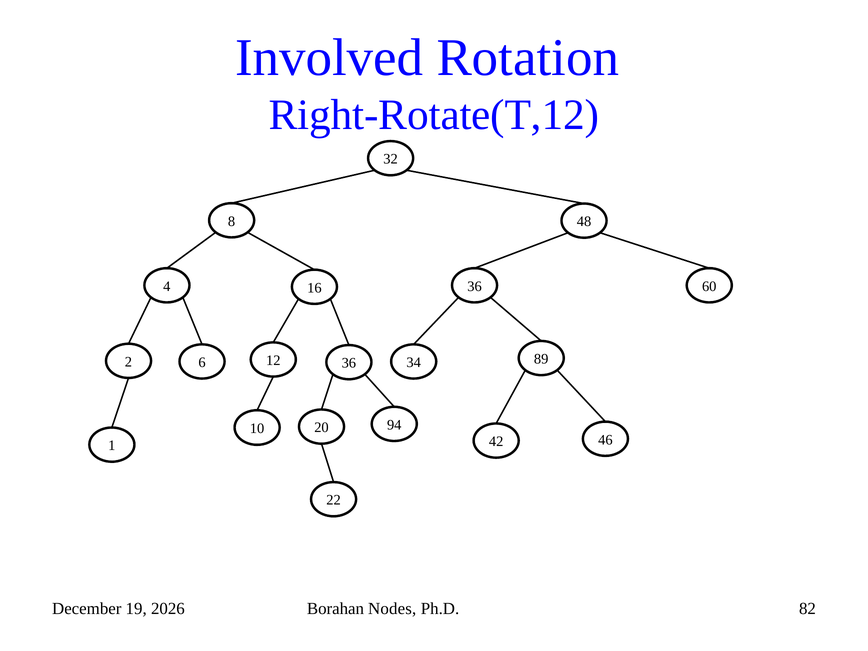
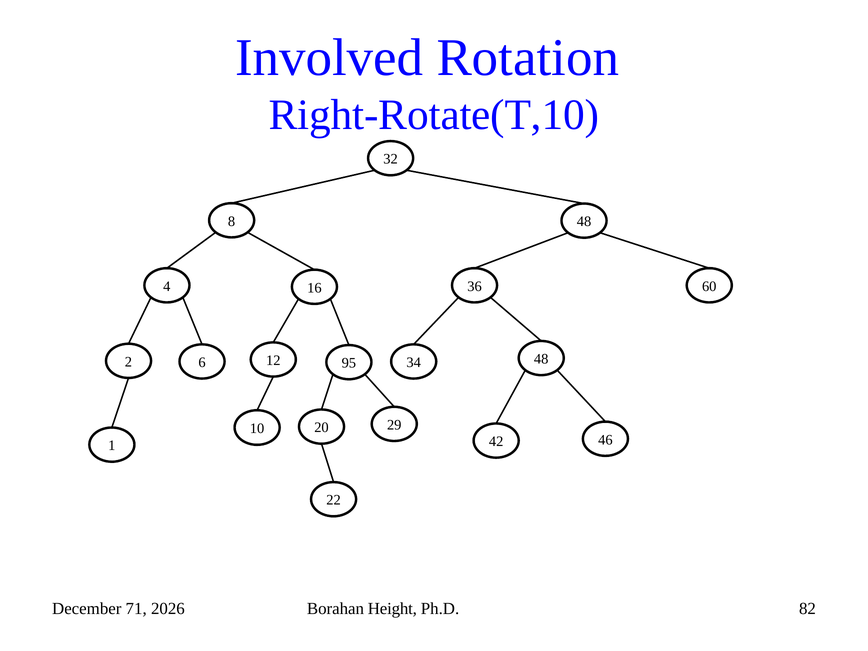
Right-Rotate(T,12: Right-Rotate(T,12 -> Right-Rotate(T,10 (434, 115)
2 36: 36 -> 95 (349, 363)
34 89: 89 -> 48 (541, 359)
94: 94 -> 29 (394, 425)
19: 19 -> 71 (136, 608)
Nodes: Nodes -> Height (392, 608)
